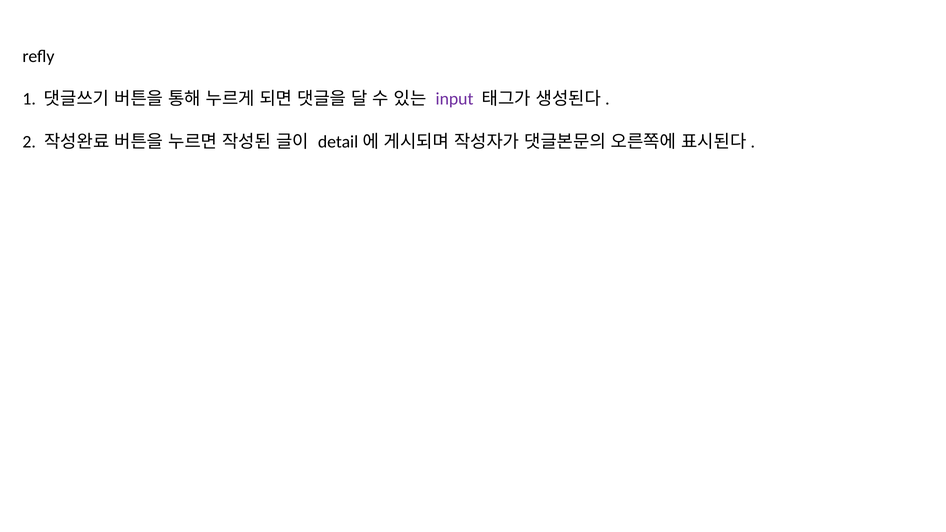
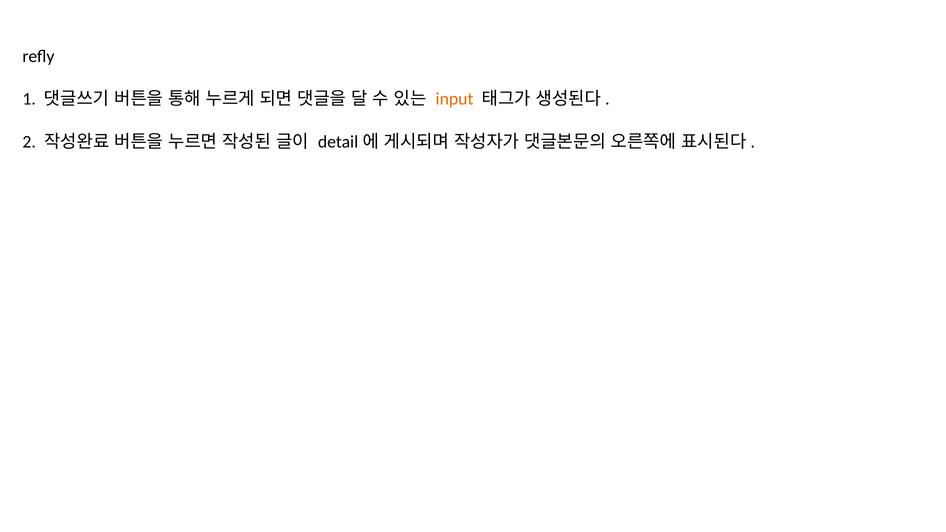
input colour: purple -> orange (455, 99)
